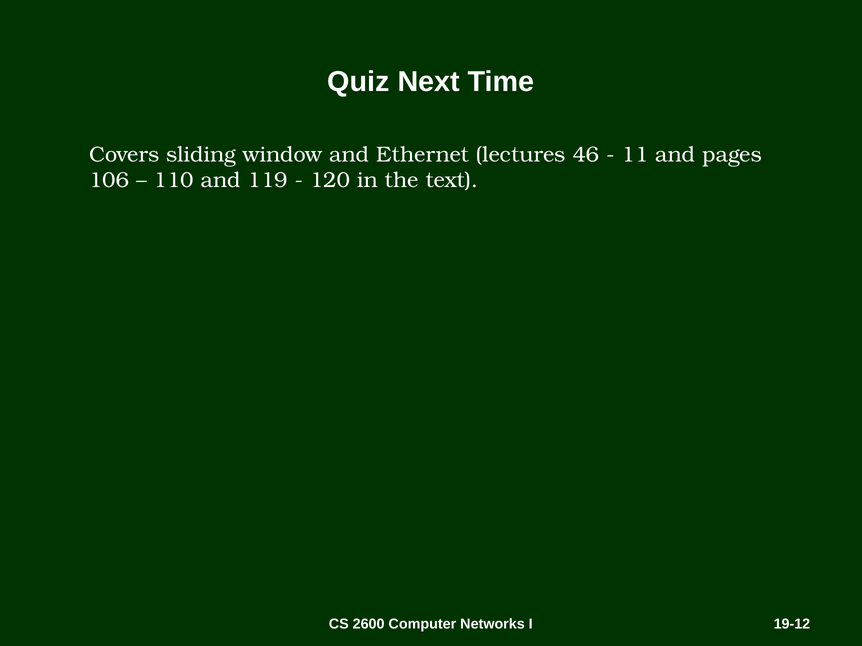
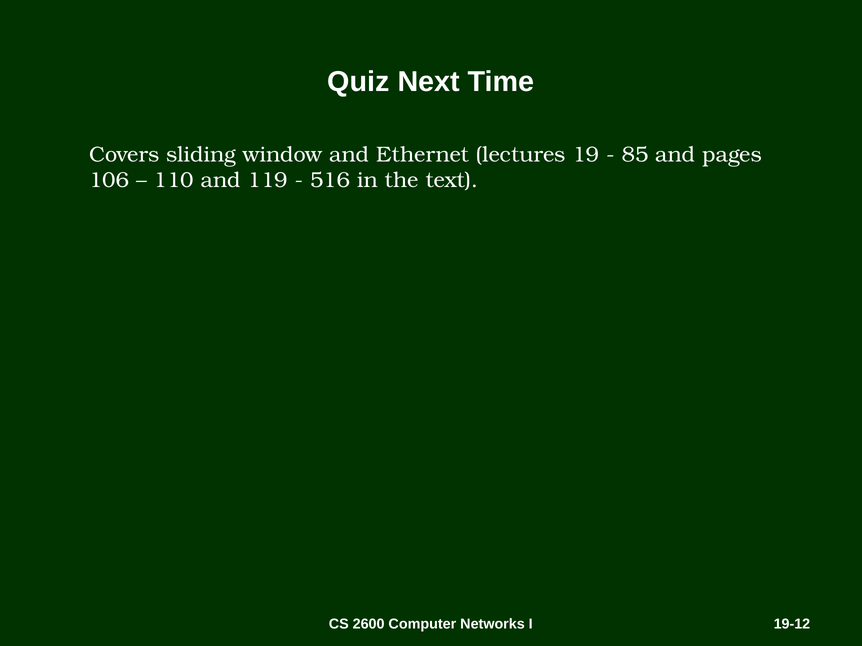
46: 46 -> 19 (586, 155)
11: 11 -> 85 (635, 155)
120: 120 -> 516 (330, 180)
